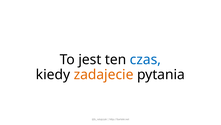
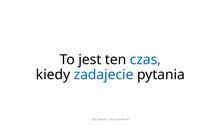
zadajecie colour: orange -> blue (104, 74)
